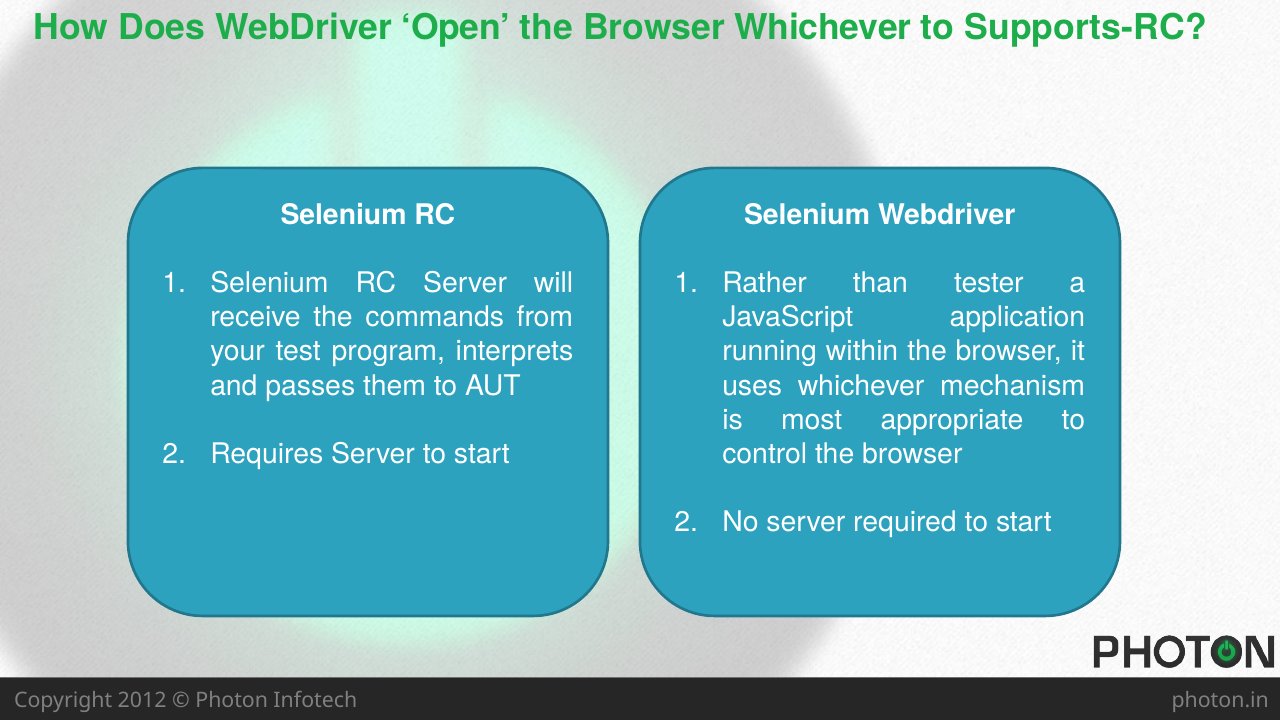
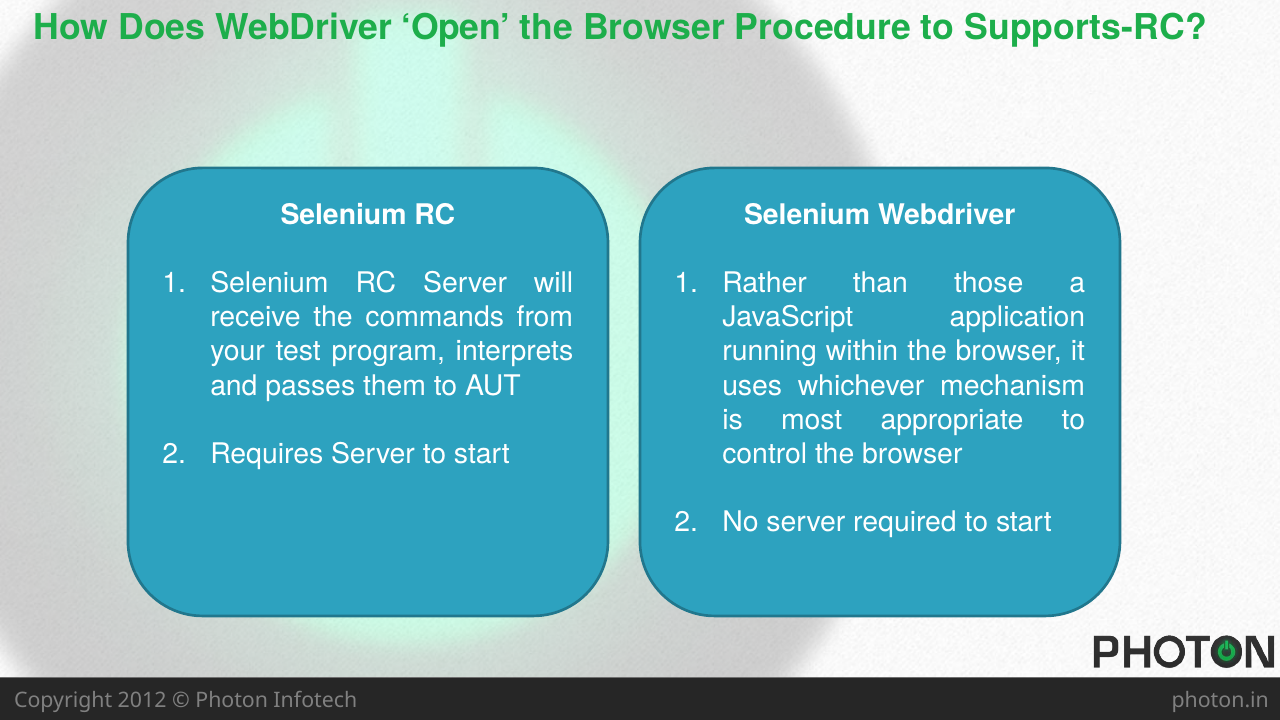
Browser Whichever: Whichever -> Procedure (823, 27)
tester: tester -> those (989, 283)
